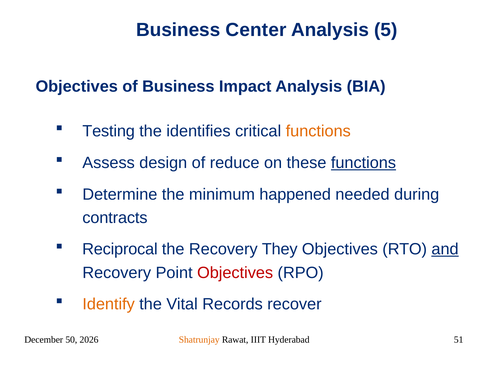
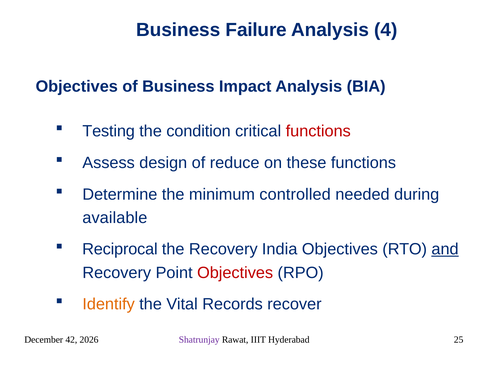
Center: Center -> Failure (256, 30)
5: 5 -> 4 (386, 30)
identifies: identifies -> condition (199, 131)
functions colour: orange -> red (318, 131)
functions underline: present -> none (363, 163)
happened: happened -> controlled (295, 194)
contracts: contracts -> available (115, 218)
They: They -> India (280, 249)
50: 50 -> 42 (71, 340)
Shatrunjay colour: orange -> purple (199, 340)
51: 51 -> 25 (459, 340)
